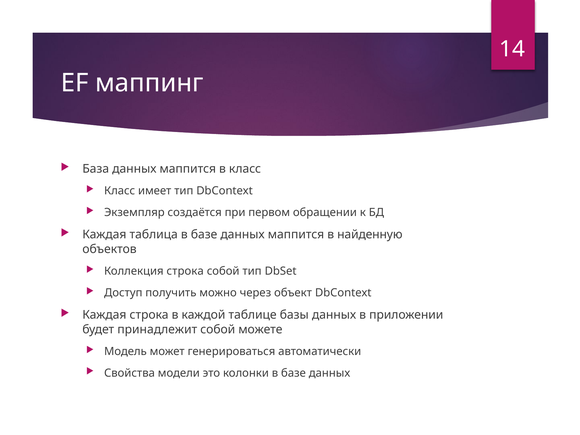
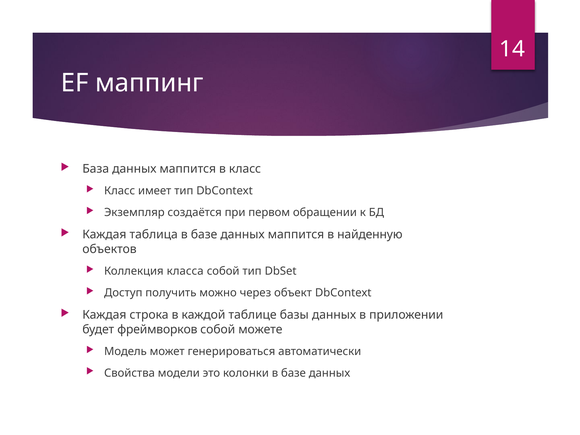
Коллекция строка: строка -> класса (185, 271)
принадлежит: принадлежит -> фреймворков (157, 329)
